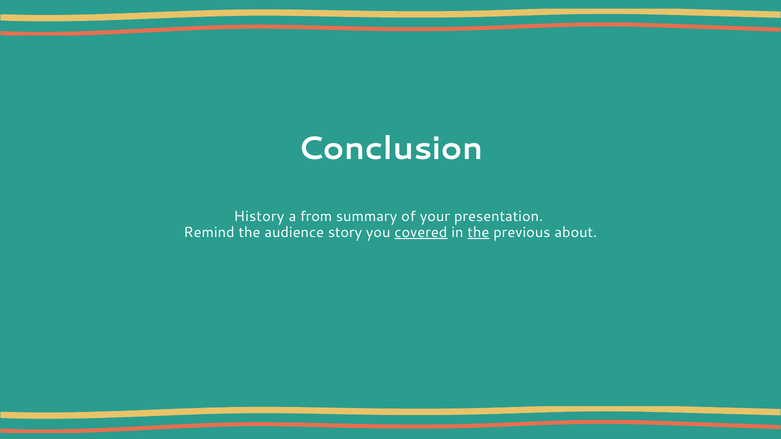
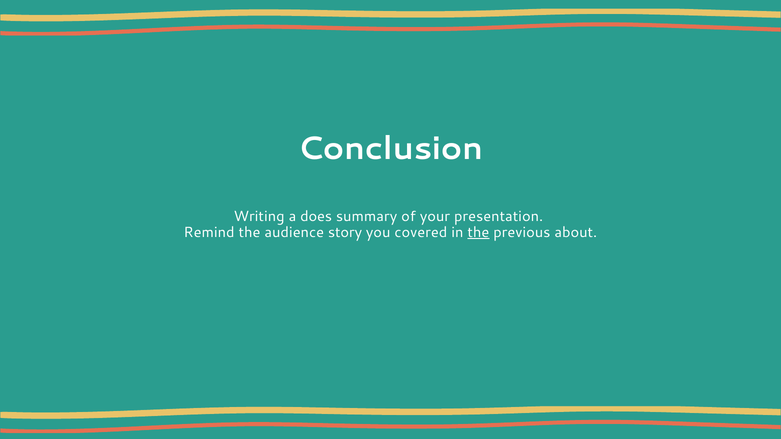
History: History -> Writing (259, 217)
from: from -> does (316, 217)
covered underline: present -> none (421, 233)
